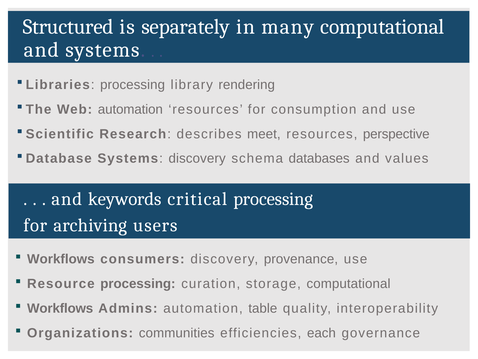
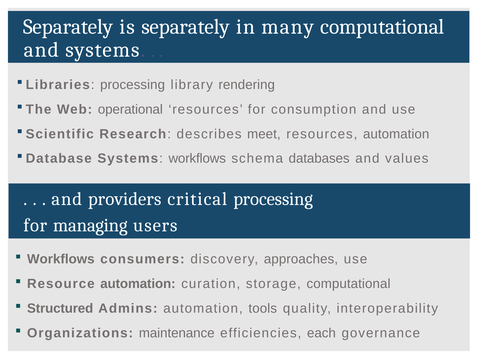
Structured: Structured -> Separately (68, 27)
Web automation: automation -> operational (130, 109)
resources perspective: perspective -> automation (396, 134)
Systems discovery: discovery -> workflows (197, 158)
keywords: keywords -> providers (125, 199)
archiving: archiving -> managing (90, 225)
provenance: provenance -> approaches (301, 259)
Resource processing: processing -> automation (138, 283)
Workflows: Workflows -> Structured (60, 308)
table: table -> tools (263, 308)
communities: communities -> maintenance (177, 333)
